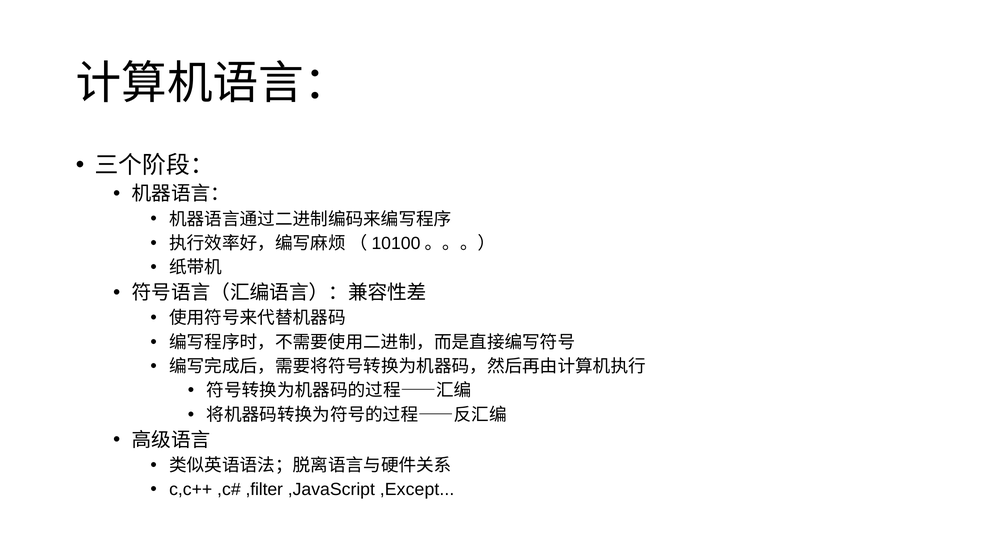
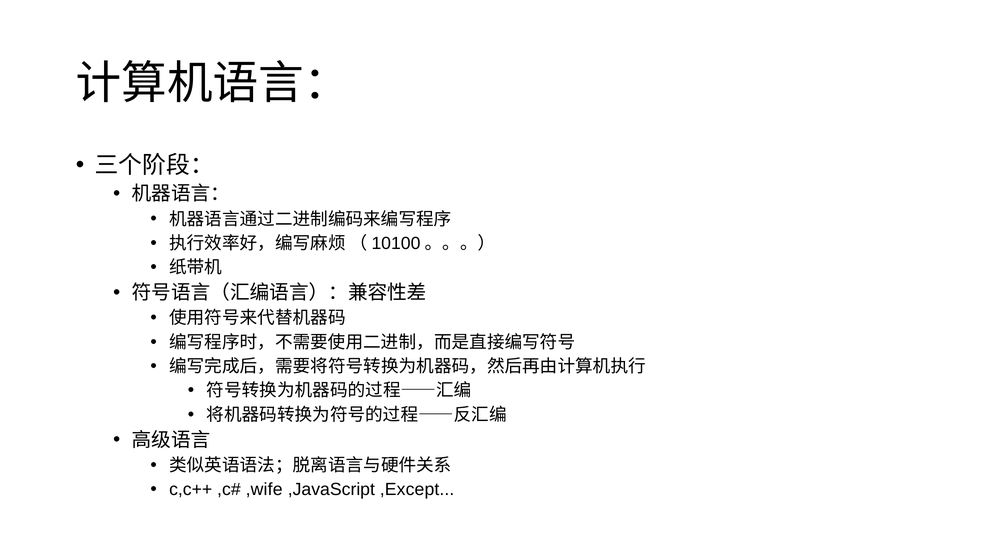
,filter: ,filter -> ,wife (264, 490)
